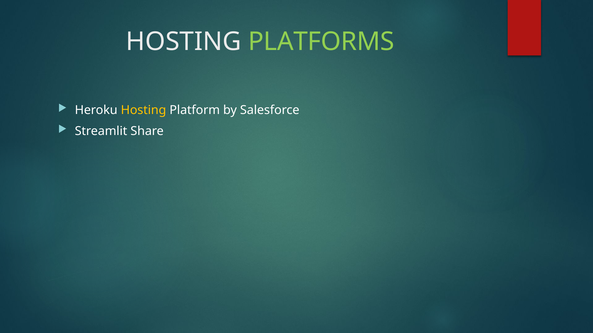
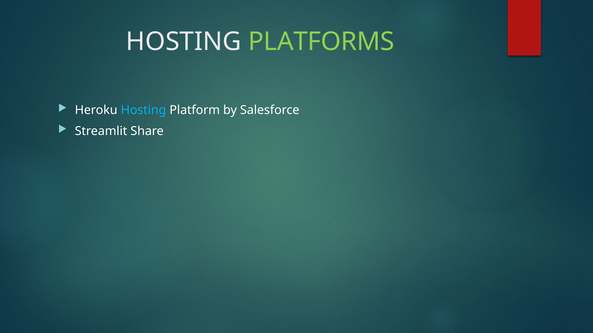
Hosting colour: yellow -> light blue (143, 110)
